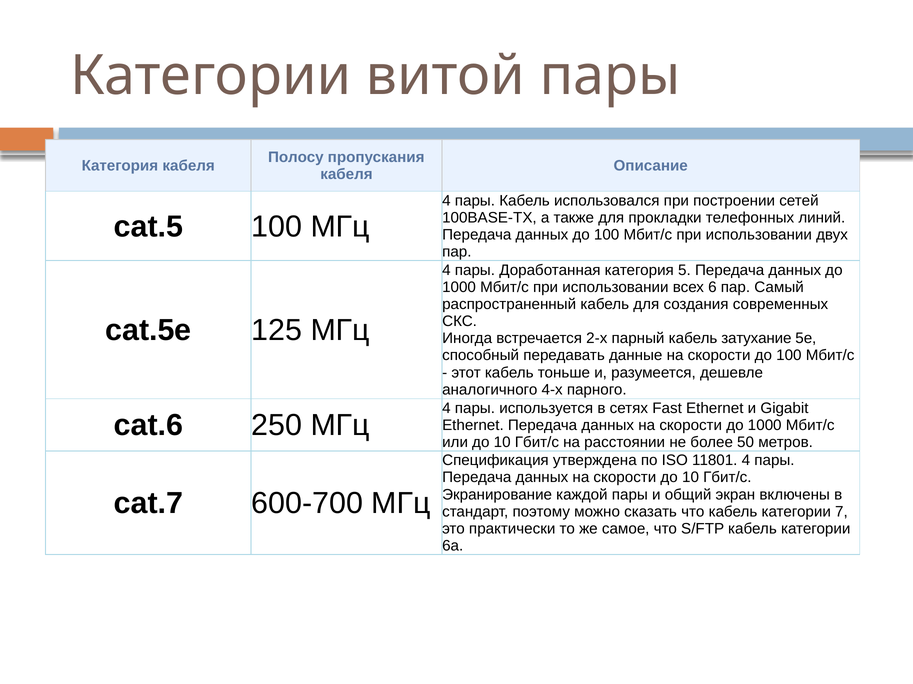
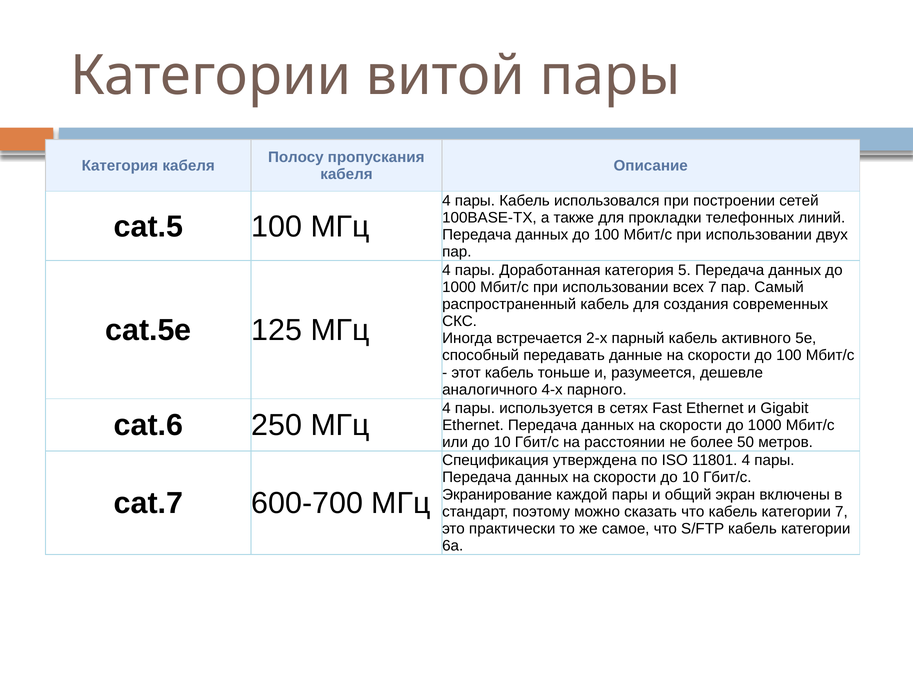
всех 6: 6 -> 7 (712, 288)
затухание: затухание -> активного (756, 339)
